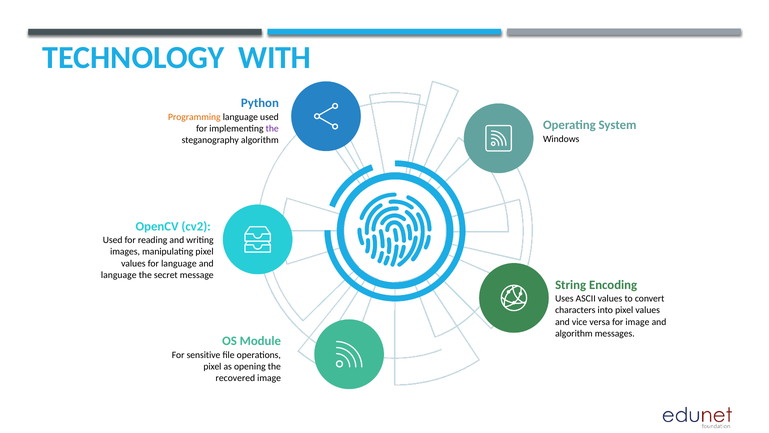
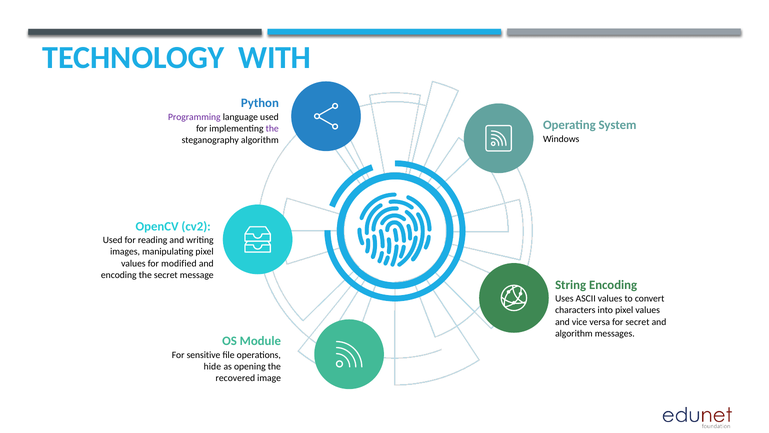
Programming colour: orange -> purple (194, 117)
for language: language -> modified (179, 263)
language: language -> encoding (119, 275)
for image: image -> secret (637, 322)
pixel: pixel -> hide (212, 366)
